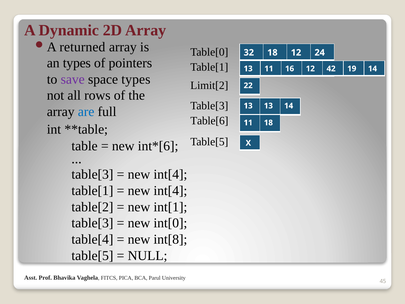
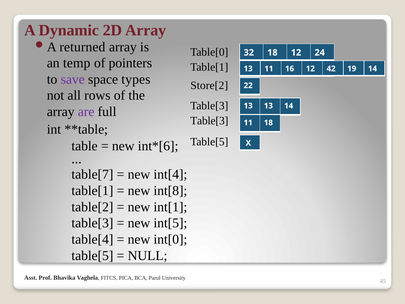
an types: types -> temp (77, 63)
Limit[2: Limit[2 -> Store[2 (209, 85)
are colour: blue -> purple (86, 112)
Table[6: Table[6 -> Table[3 (209, 121)
table[3: table[3 -> table[7 (92, 174)
int[4: int[4 -> int[8 (170, 191)
int[0: int[0 -> int[5 (170, 223)
int[8: int[8 -> int[0 (170, 239)
